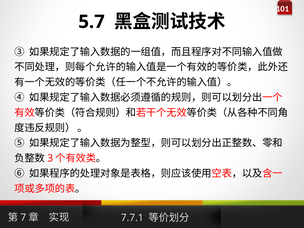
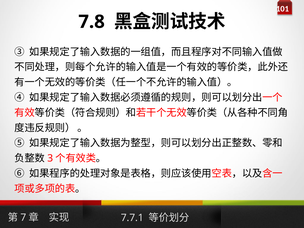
5.7: 5.7 -> 7.8 (92, 22)
